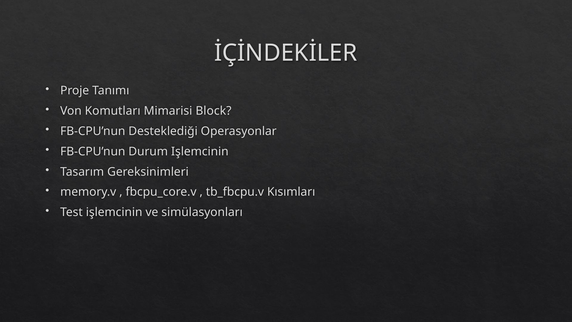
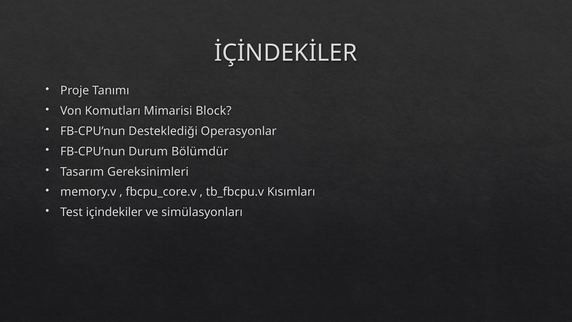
Durum Işlemcinin: Işlemcinin -> Bölümdür (200, 151)
Test işlemcinin: işlemcinin -> içindekiler (114, 212)
